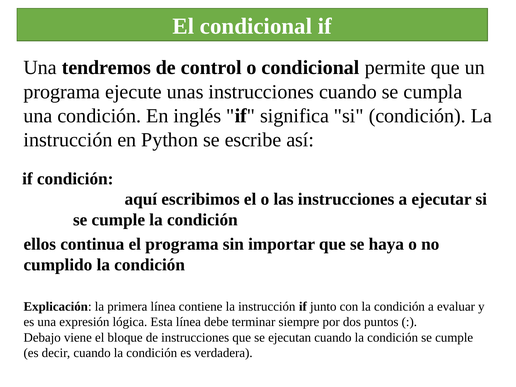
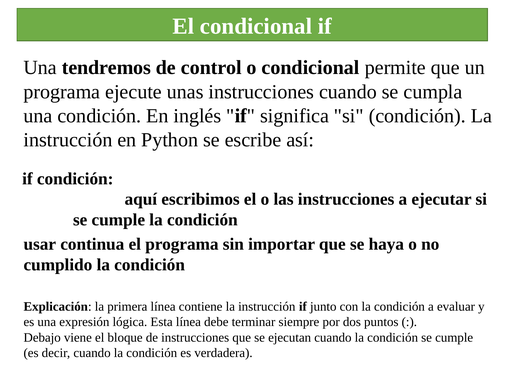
ellos: ellos -> usar (40, 244)
